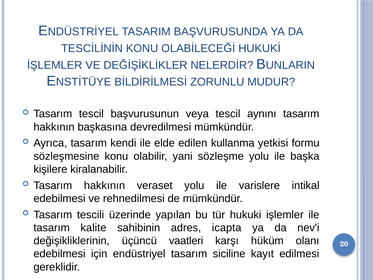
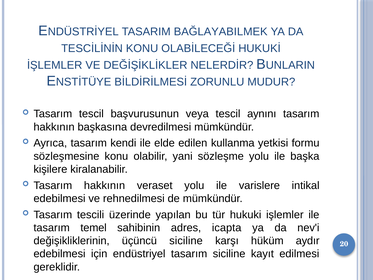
BAŞVURUSUNDA: BAŞVURUSUNDA -> BAĞLAYABILMEK (221, 32)
kalite: kalite -> temel (94, 228)
üçüncü vaatleri: vaatleri -> siciline (186, 241)
olanı: olanı -> aydır (308, 241)
